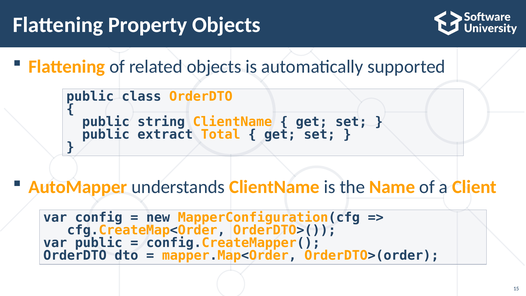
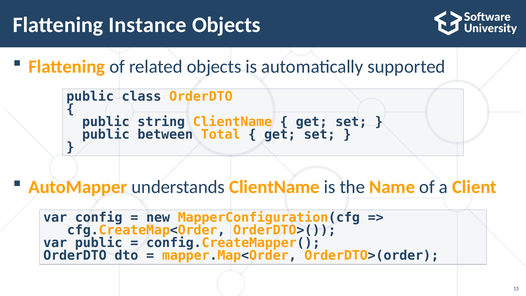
Property: Property -> Instance (148, 25)
extract: extract -> between (165, 134)
